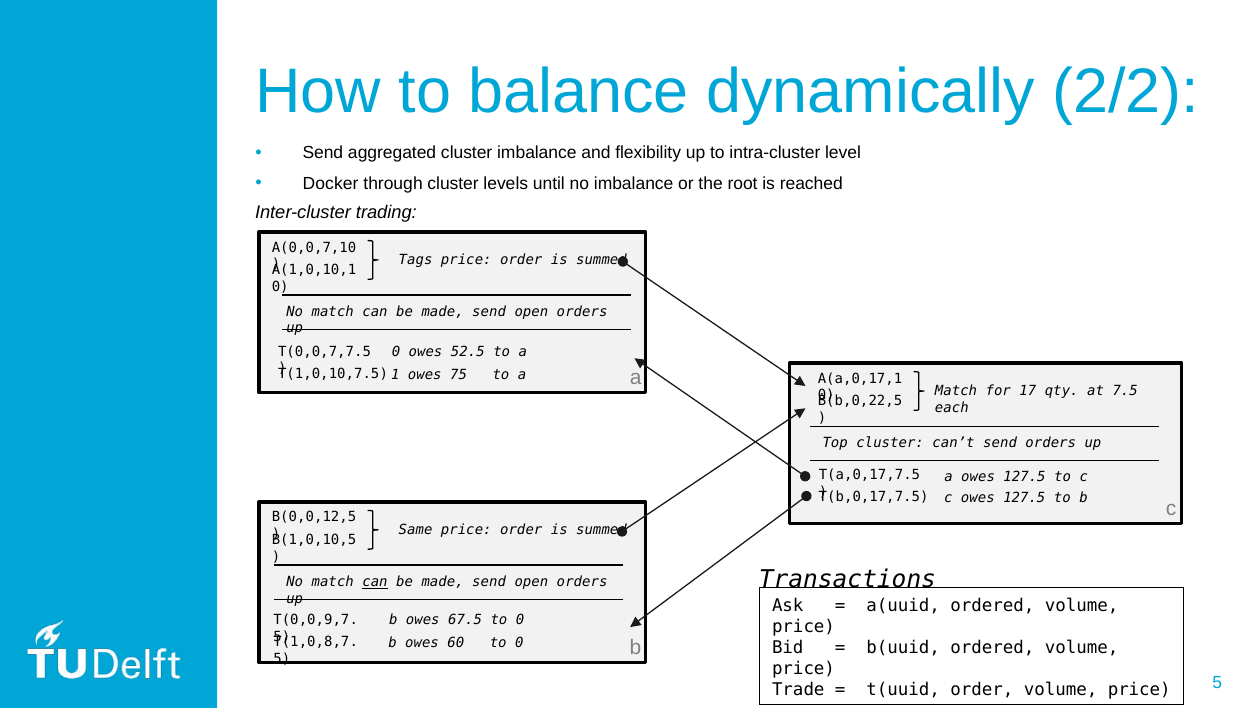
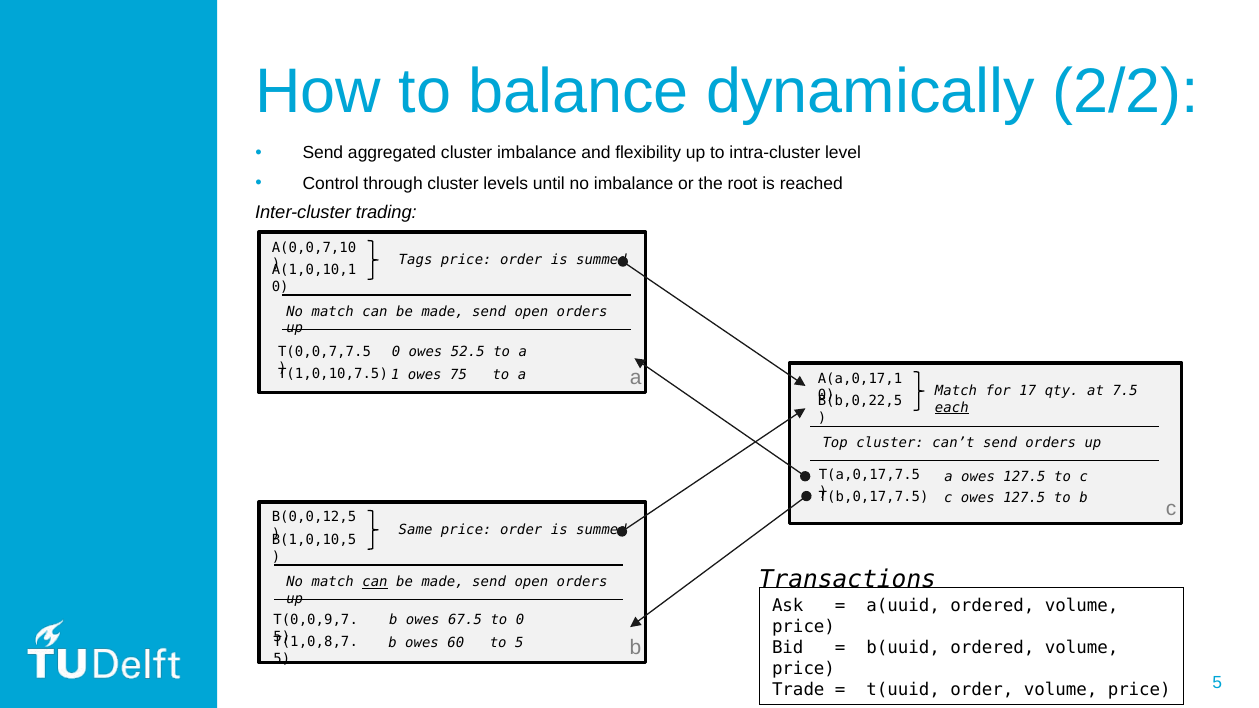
Docker: Docker -> Control (331, 184)
each underline: none -> present (952, 408)
60 to 0: 0 -> 5 (519, 643)
